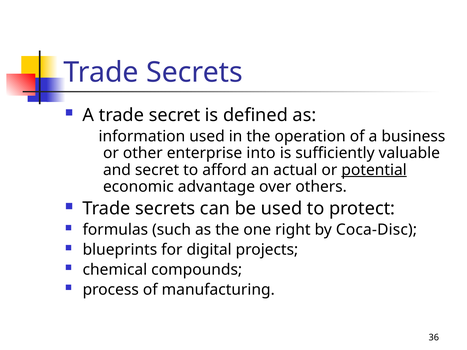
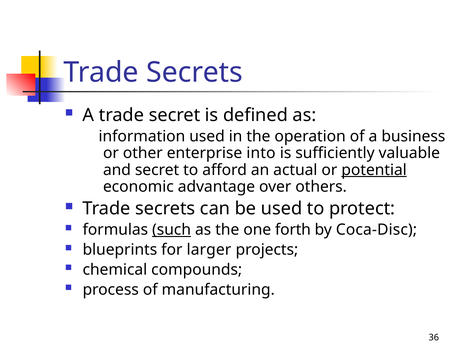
such underline: none -> present (172, 230)
right: right -> forth (293, 230)
digital: digital -> larger (209, 250)
